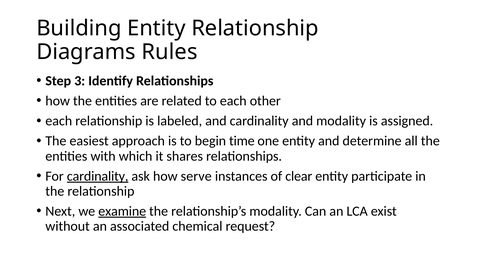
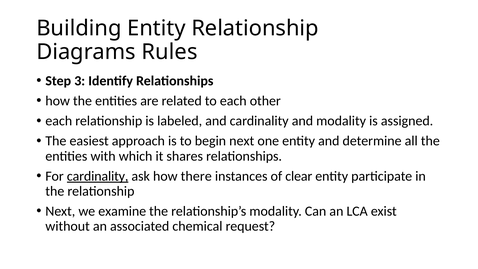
begin time: time -> next (242, 141)
serve: serve -> there (196, 176)
examine underline: present -> none (122, 211)
